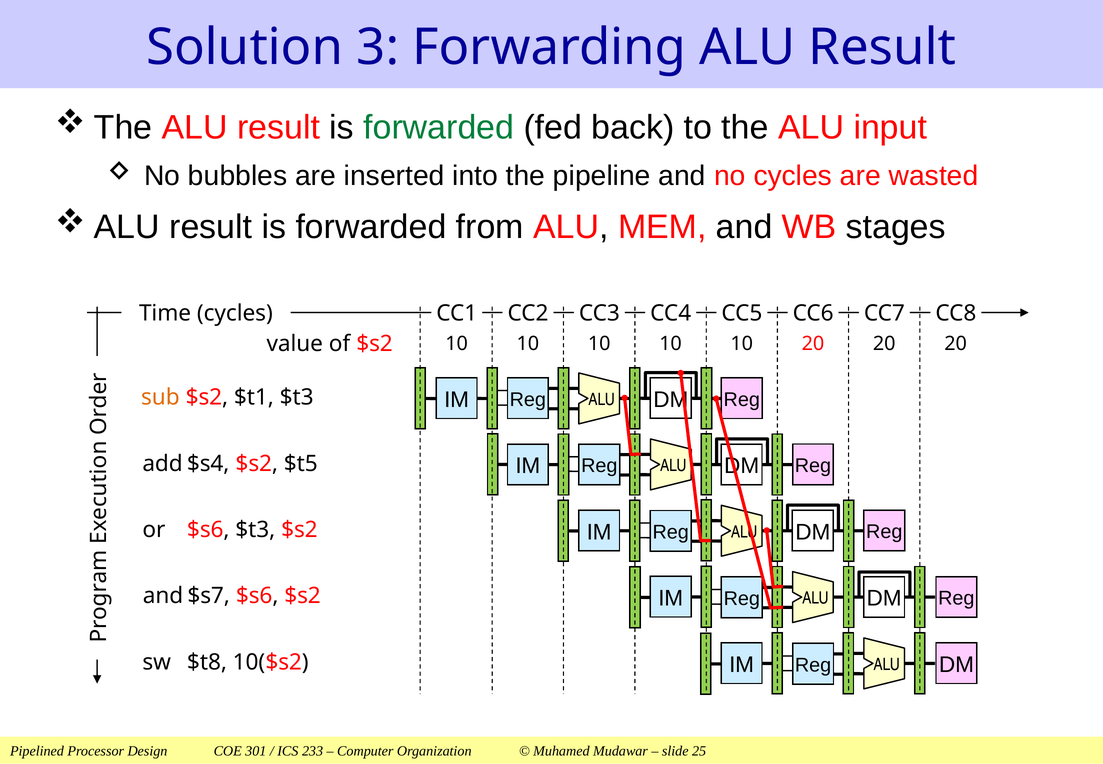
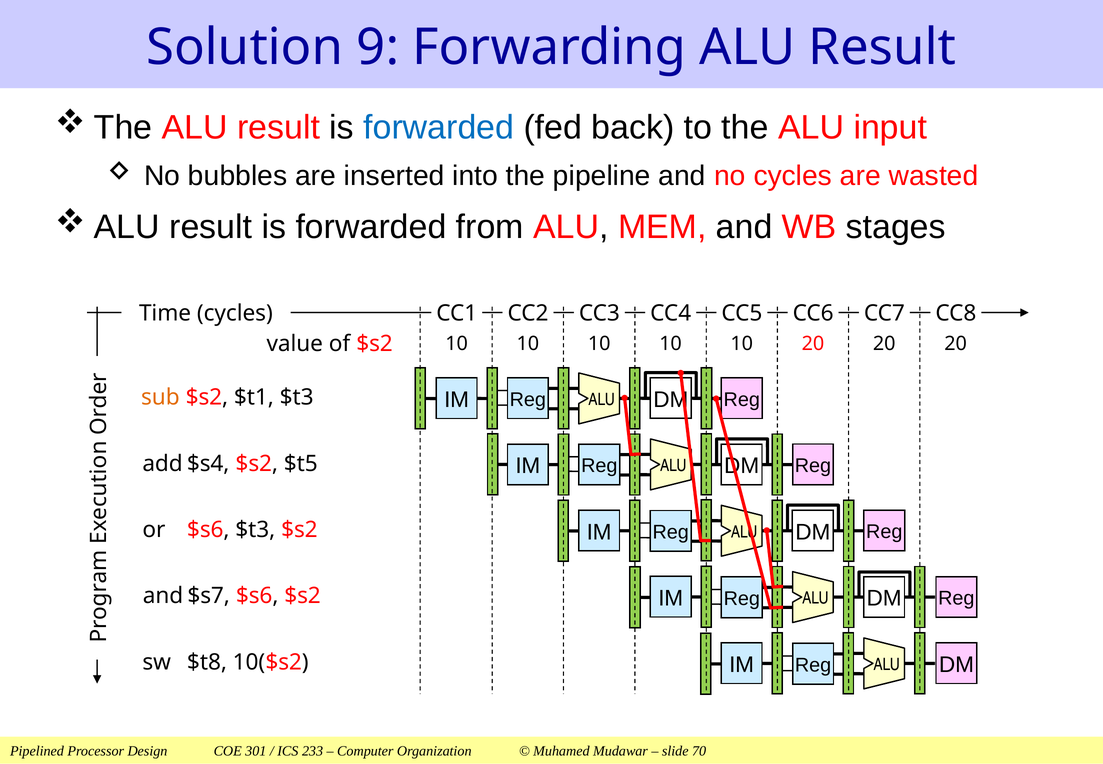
3: 3 -> 9 (378, 48)
forwarded colour: green -> blue (439, 127)
25: 25 -> 70 (699, 751)
